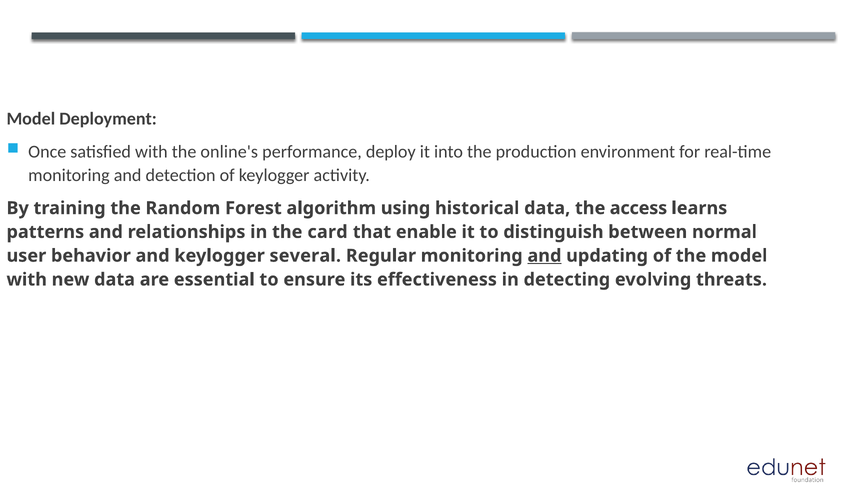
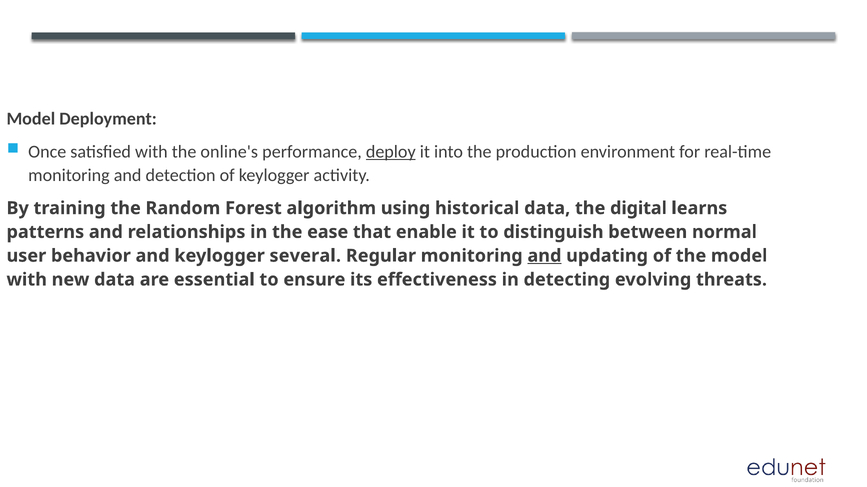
deploy underline: none -> present (391, 152)
access: access -> digital (638, 208)
card: card -> ease (328, 232)
